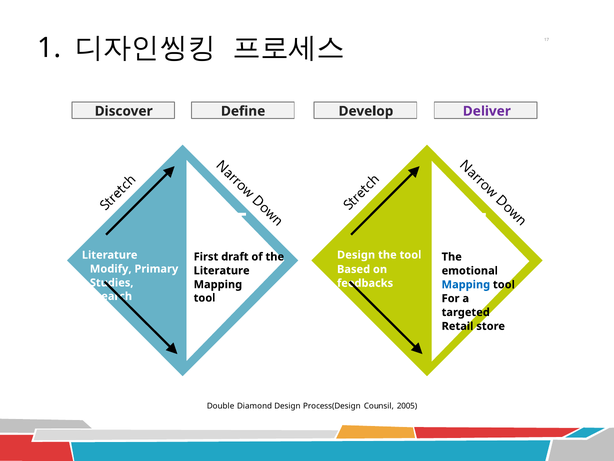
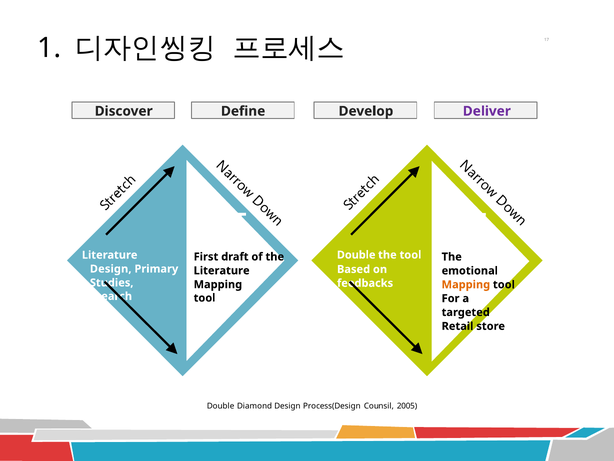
Design: Design -> Double (356, 255)
Modify: Modify -> Design (111, 269)
Mapping colour: blue -> orange (466, 284)
